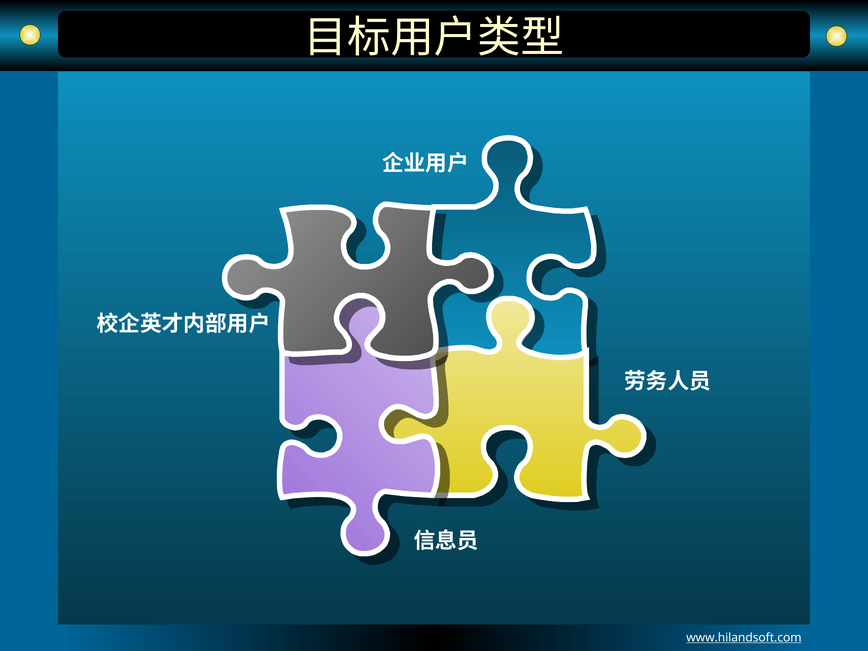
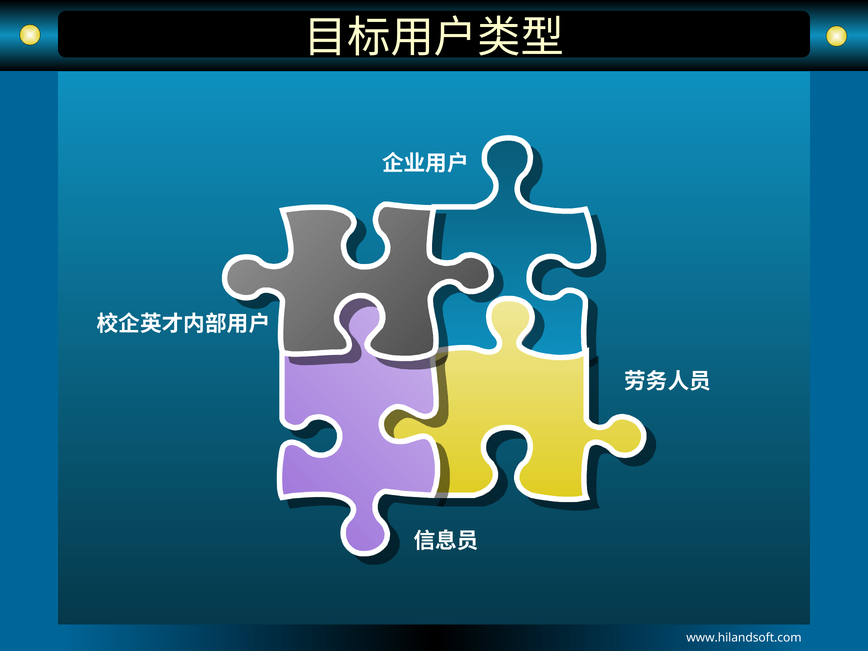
www.hilandsoft.com underline: present -> none (744, 638)
